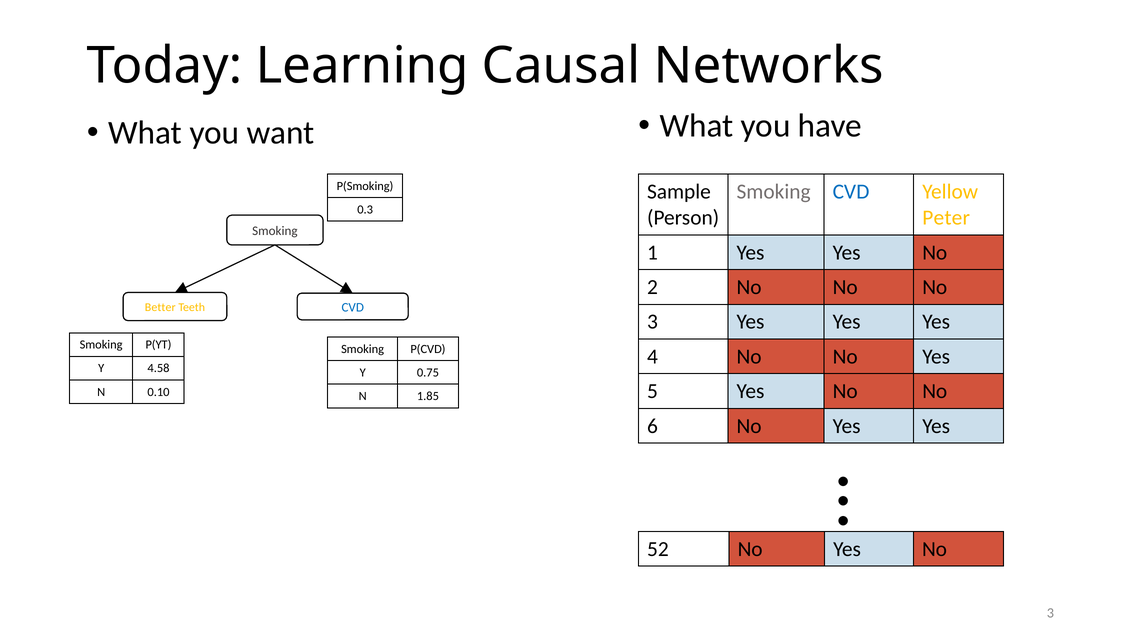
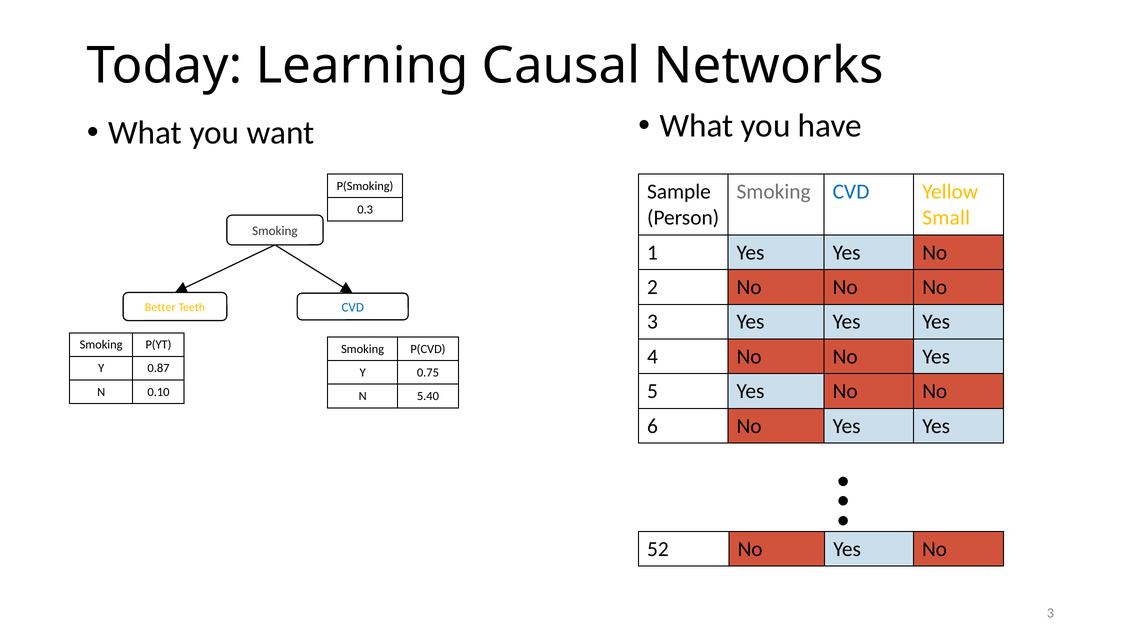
Peter: Peter -> Small (946, 218)
4.58: 4.58 -> 0.87 (159, 368)
1.85: 1.85 -> 5.40 (428, 396)
